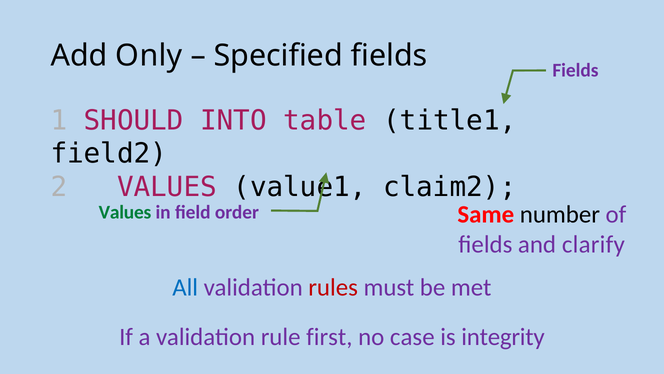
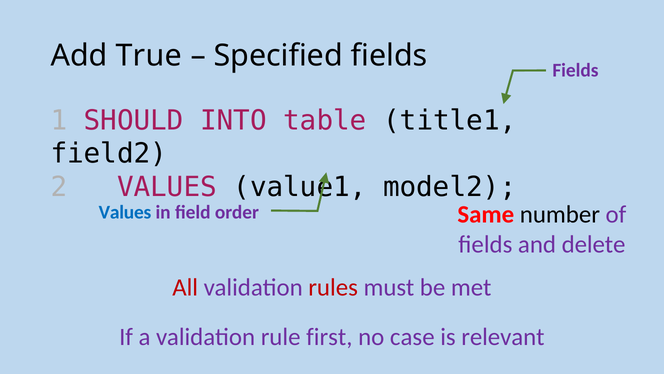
Only: Only -> True (149, 56)
claim2: claim2 -> model2 (450, 187)
Values colour: green -> blue (125, 212)
clarify: clarify -> delete (594, 244)
All colour: blue -> red (185, 287)
integrity: integrity -> relevant (503, 337)
